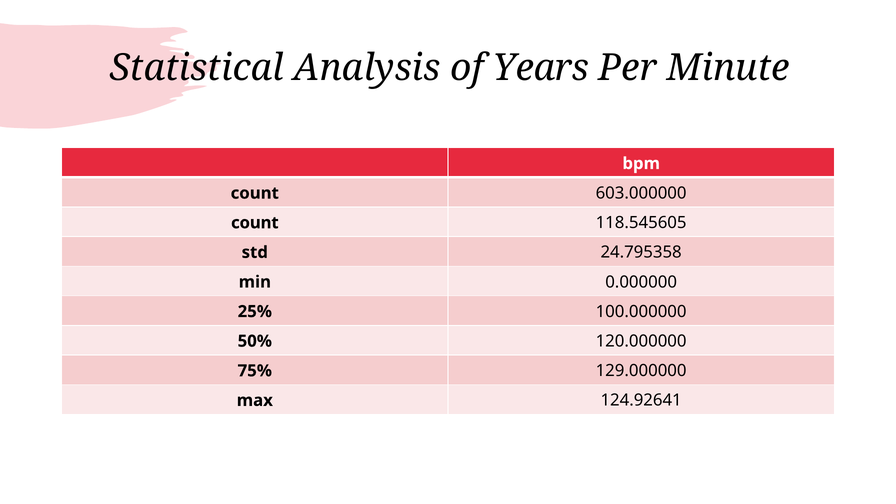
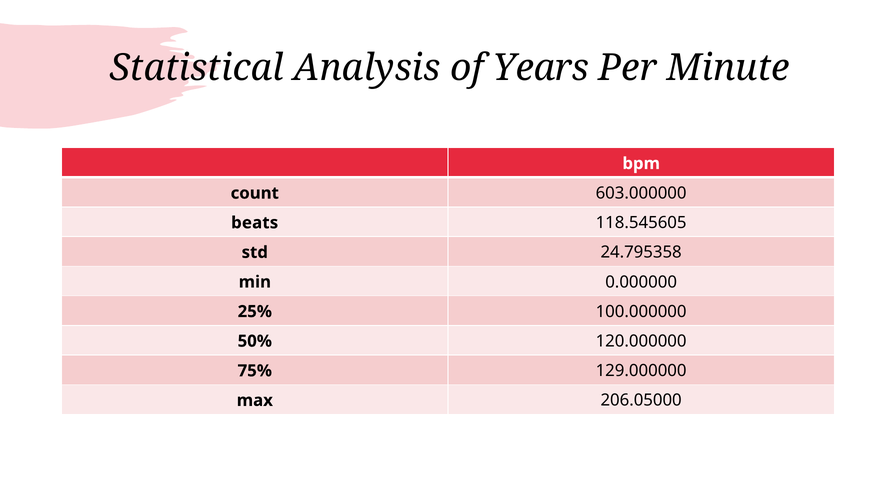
count: count -> beats (255, 223)
124.92641: 124.92641 -> 206.05000 (641, 400)
